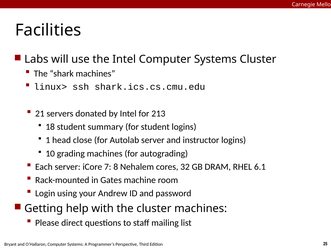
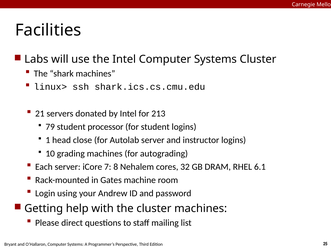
18: 18 -> 79 (50, 127)
summary: summary -> processor (105, 127)
